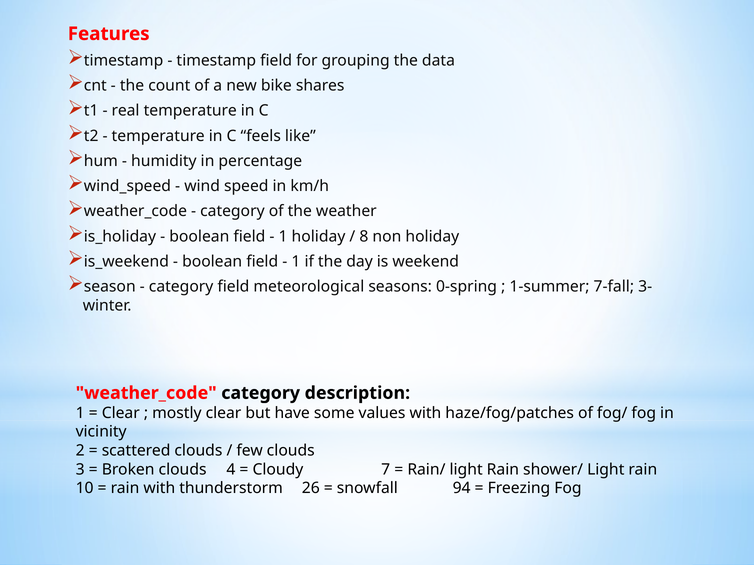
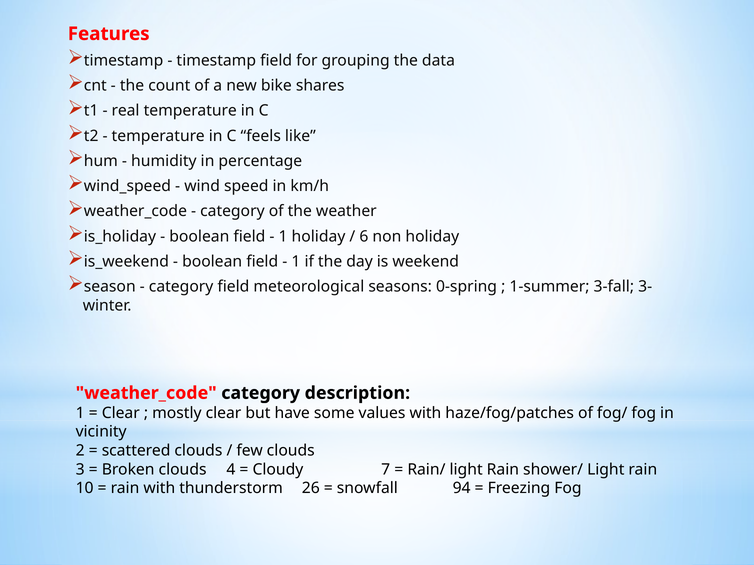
8: 8 -> 6 (364, 237)
7-fall: 7-fall -> 3-fall (614, 287)
